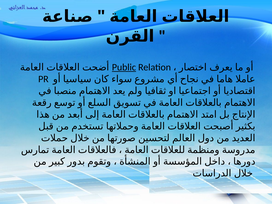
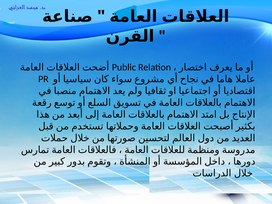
Public underline: present -> none (124, 67)
